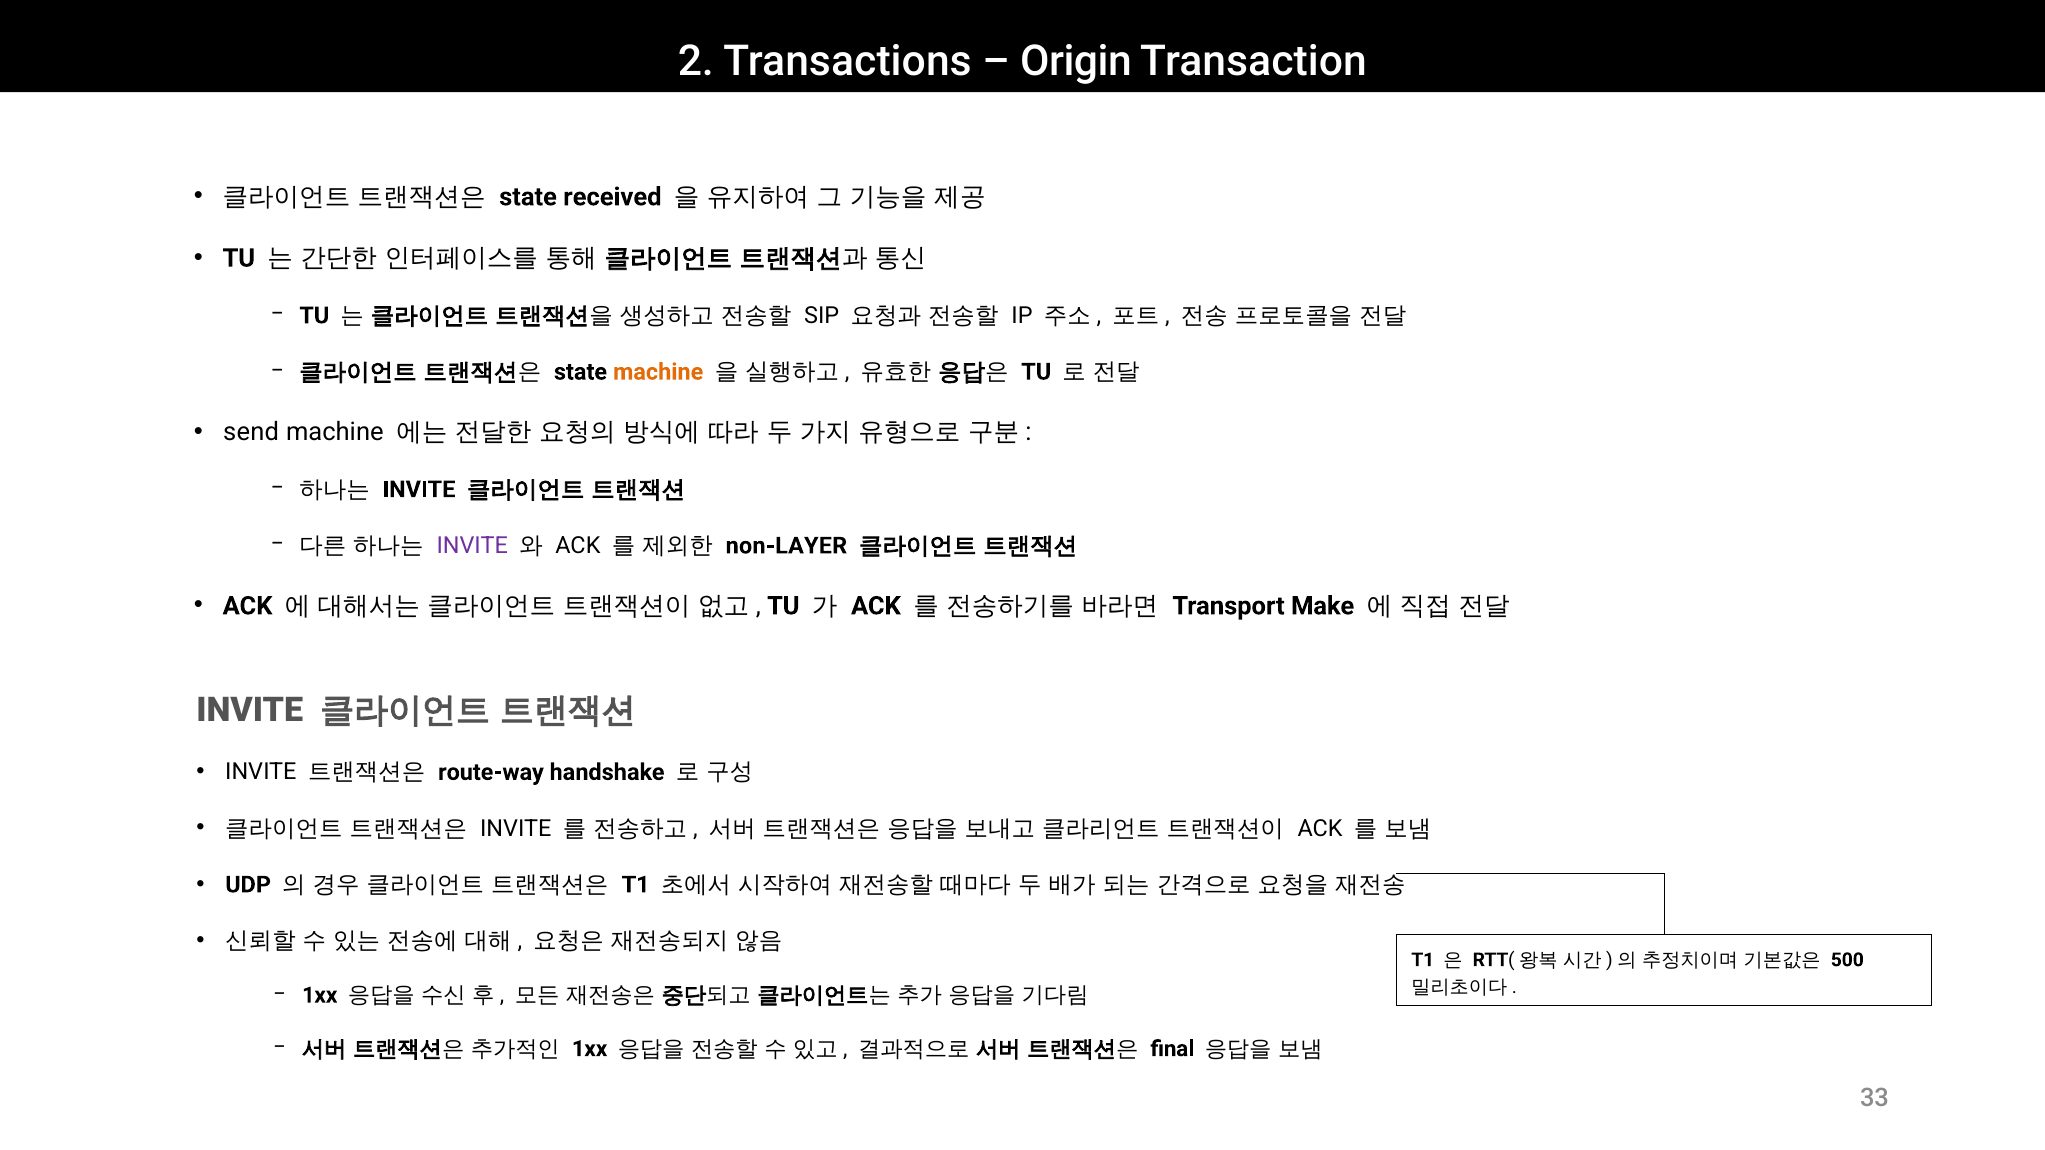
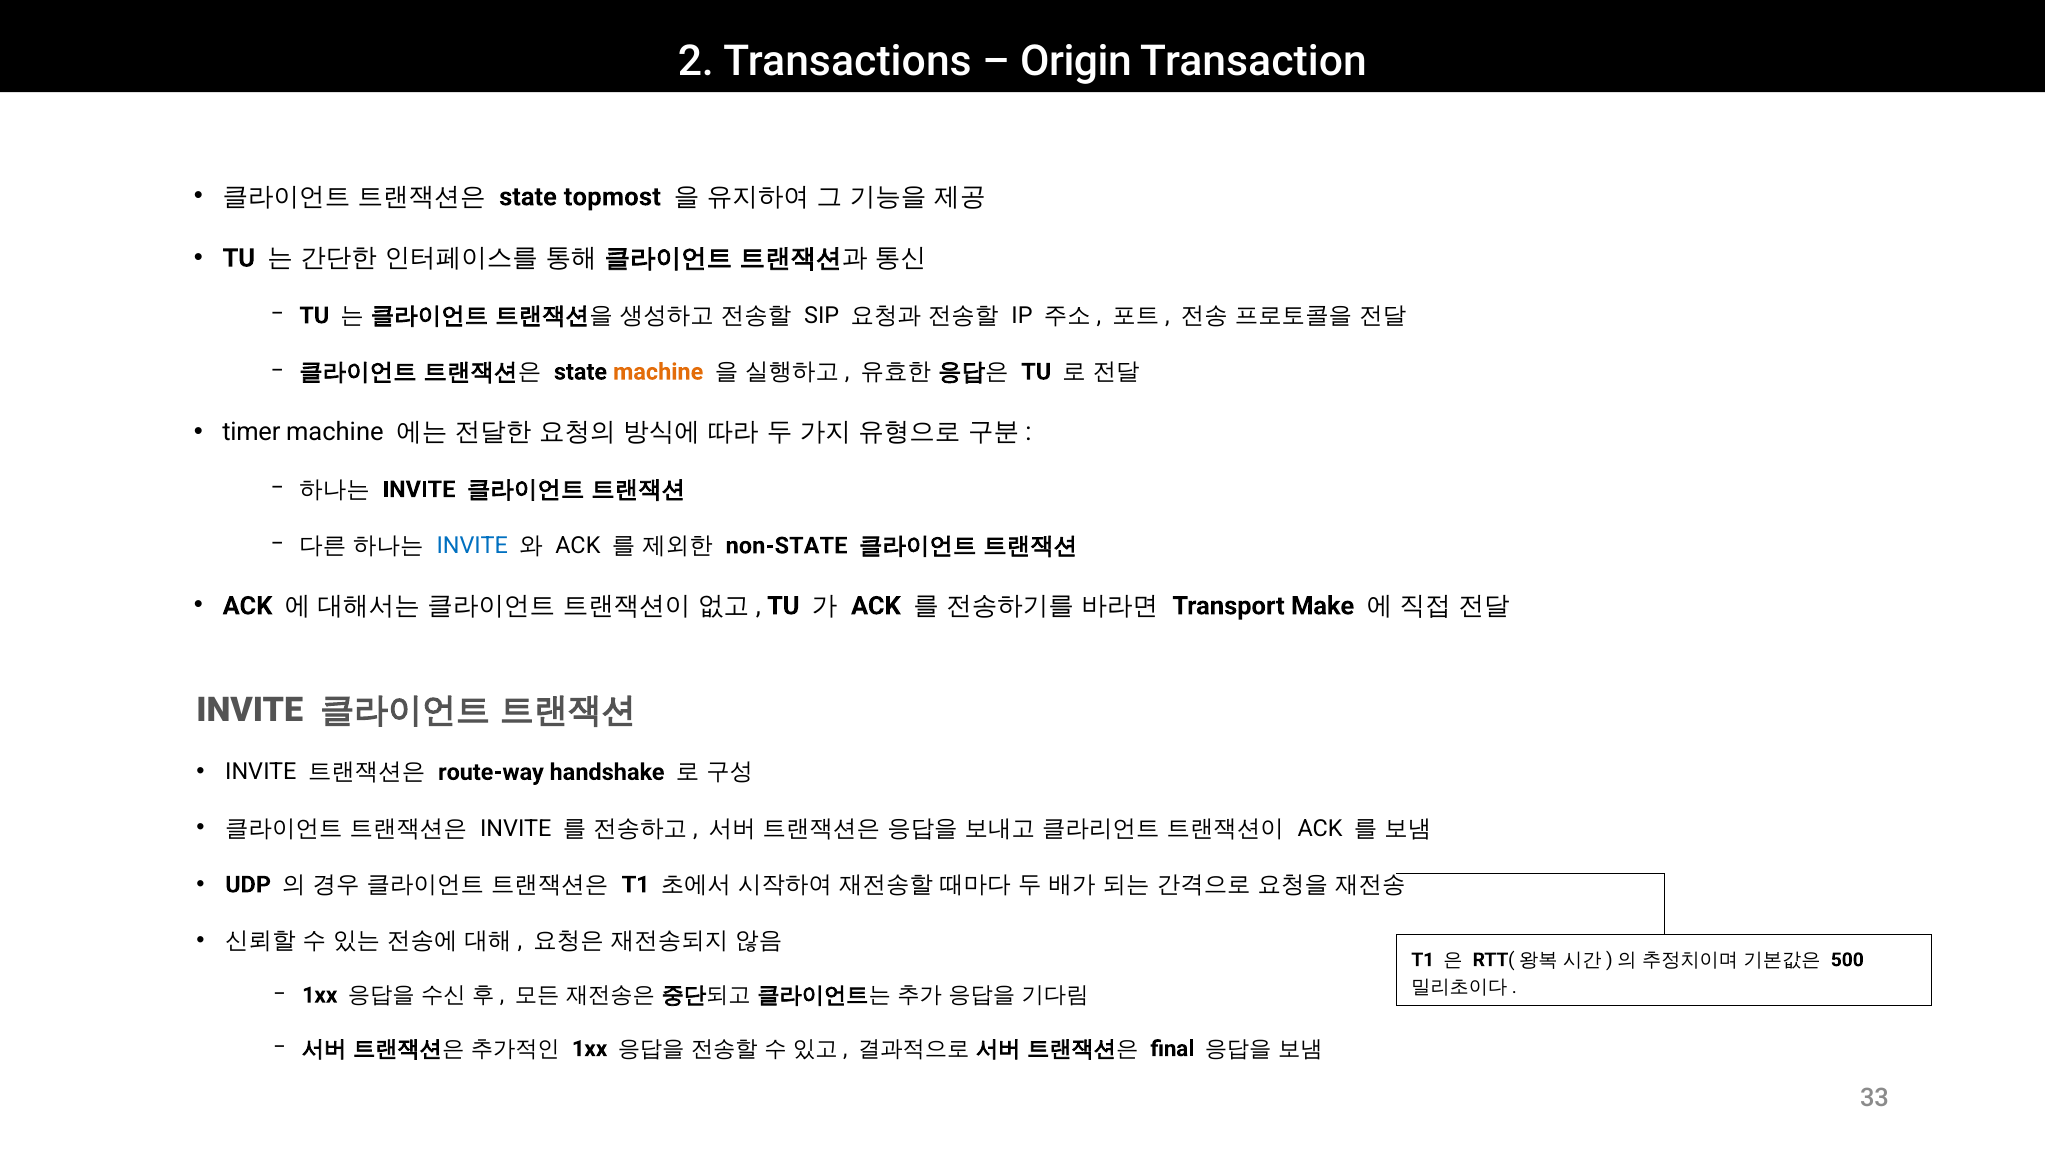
received: received -> topmost (612, 197)
send: send -> timer (251, 432)
INVITE colour: purple -> blue (472, 546)
non-LAYER: non-LAYER -> non-STATE (786, 546)
